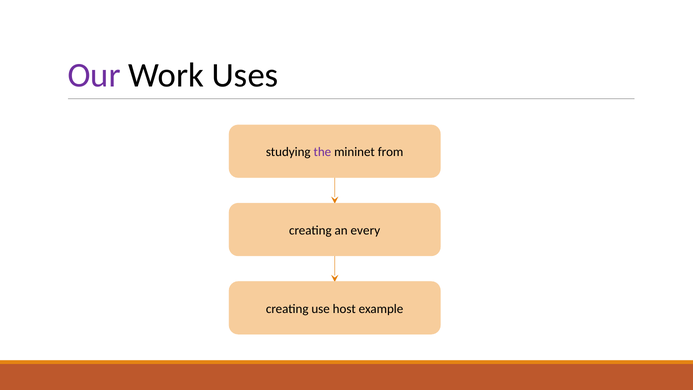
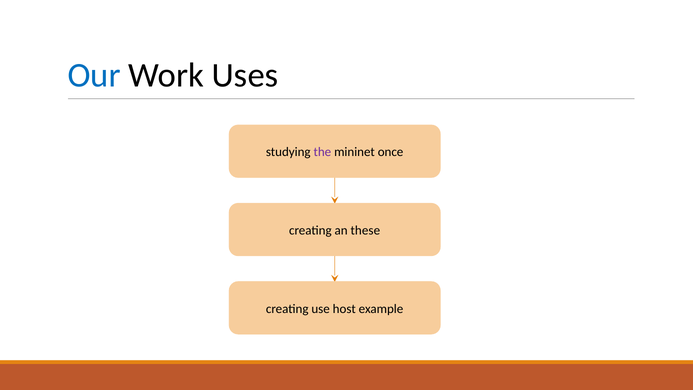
Our colour: purple -> blue (94, 75)
from: from -> once (391, 152)
every: every -> these (365, 230)
